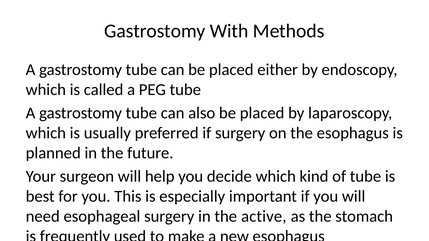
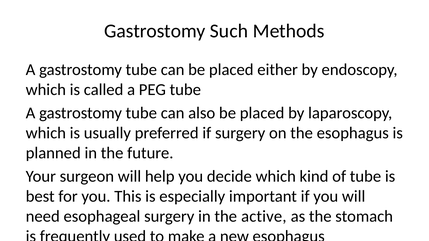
With: With -> Such (229, 31)
